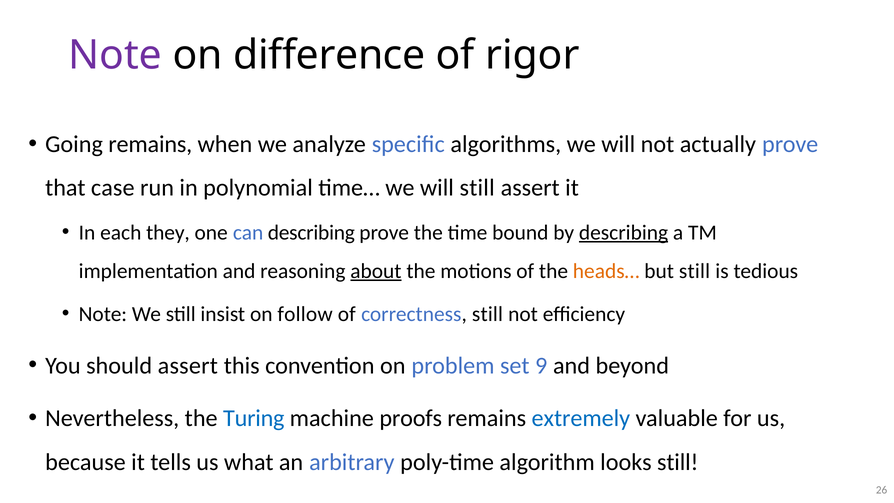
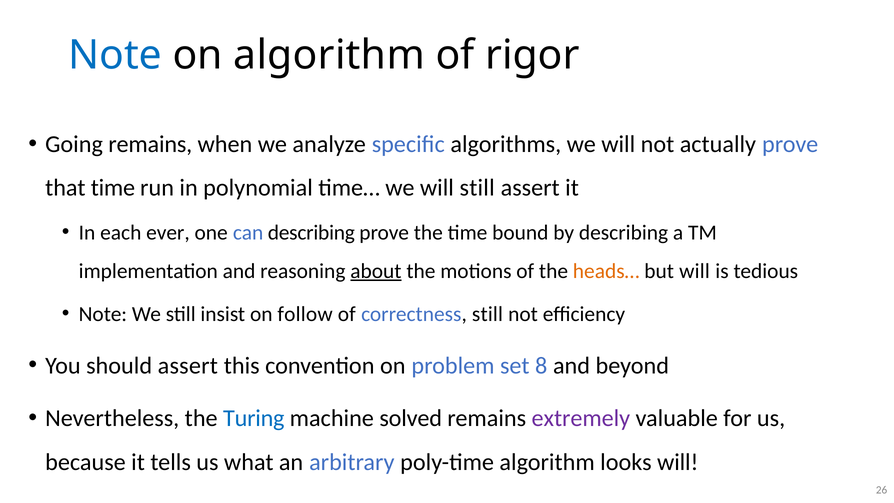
Note colour: purple -> blue (115, 55)
on difference: difference -> algorithm (329, 55)
that case: case -> time (113, 188)
they: they -> ever (168, 232)
describing underline: present -> none (624, 232)
but still: still -> will (695, 271)
9: 9 -> 8 (541, 365)
proofs: proofs -> solved (411, 418)
extremely colour: blue -> purple (581, 418)
looks still: still -> will (678, 462)
